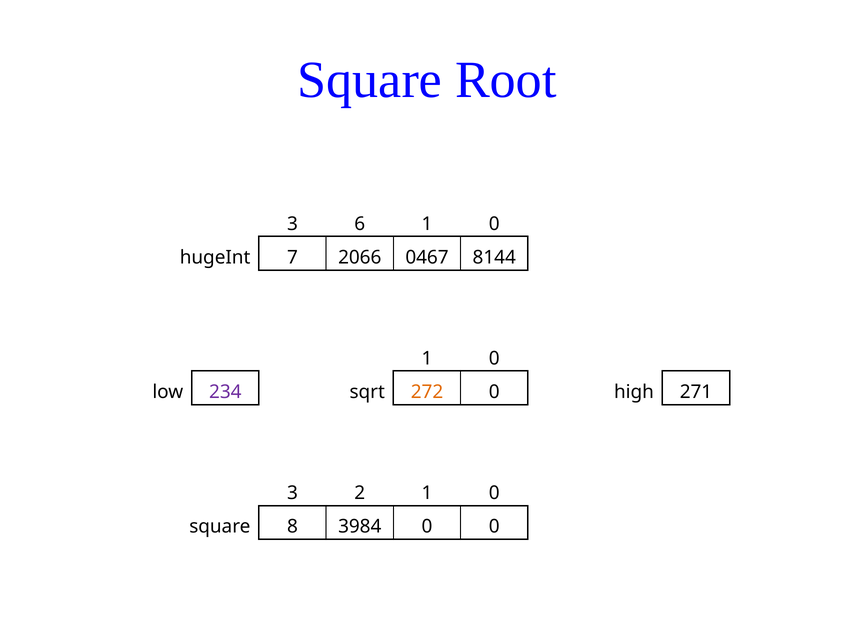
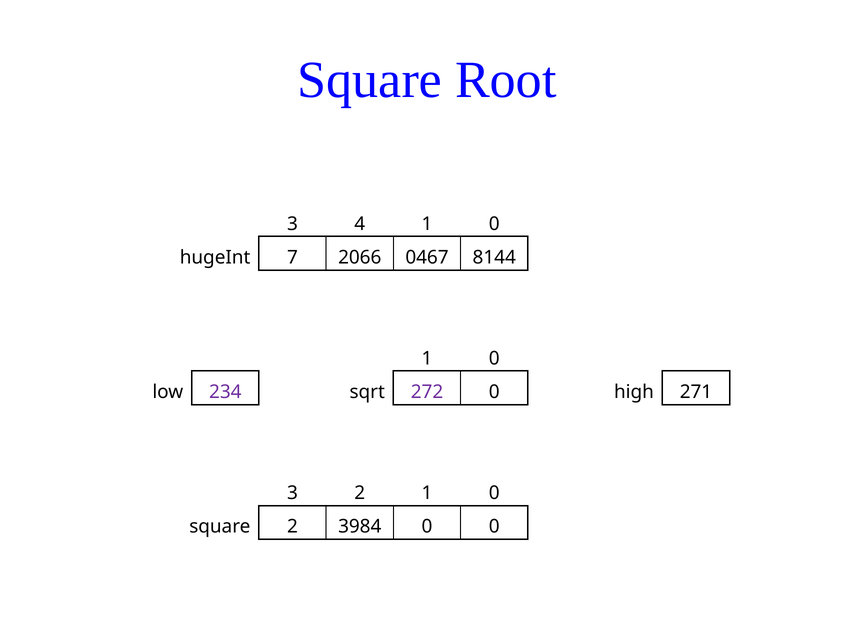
6: 6 -> 4 (360, 224)
272 colour: orange -> purple (427, 392)
square 8: 8 -> 2 (293, 526)
